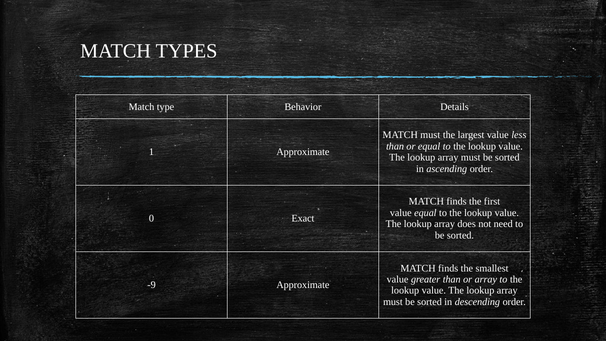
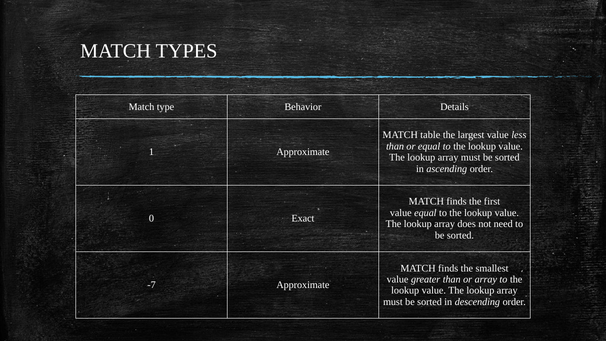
MATCH must: must -> table (430, 135)
-9: -9 -> -7 (151, 285)
